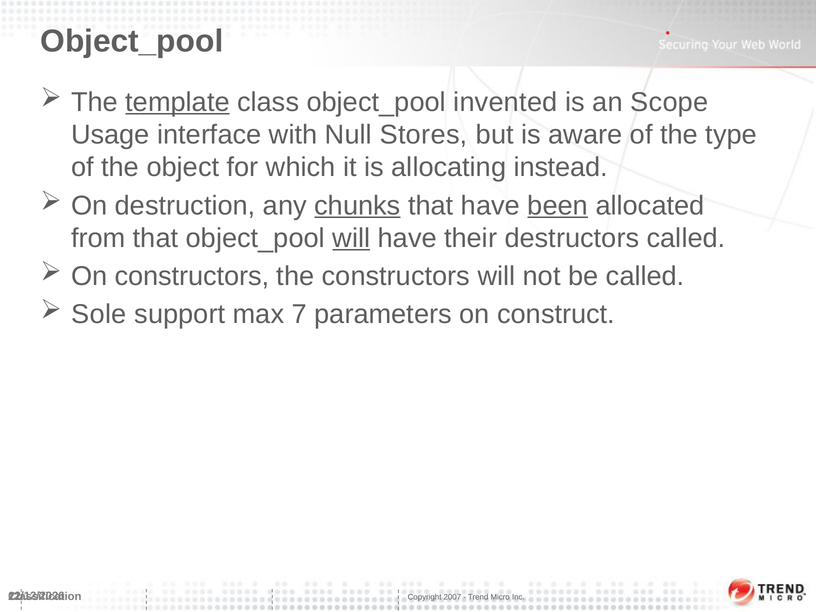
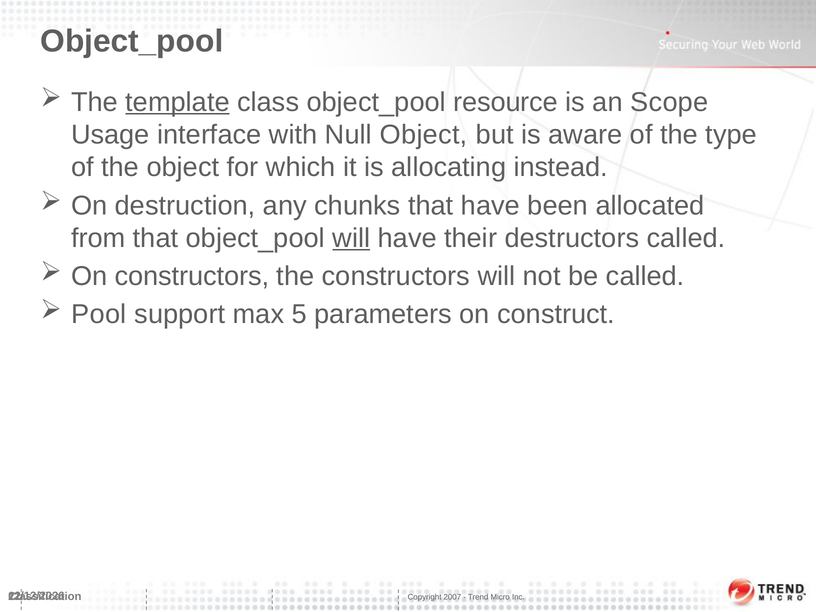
invented: invented -> resource (506, 102)
Null Stores: Stores -> Object (424, 135)
chunks underline: present -> none (357, 206)
been underline: present -> none (558, 206)
Sole: Sole -> Pool (99, 314)
7: 7 -> 5 (299, 314)
